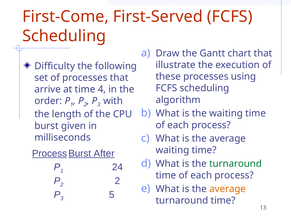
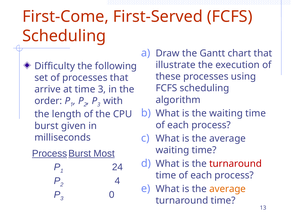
time 4: 4 -> 3 (102, 89)
After: After -> Most (104, 154)
turnaround colour: green -> red (236, 164)
2: 2 -> 4 (117, 181)
5: 5 -> 0 (112, 195)
